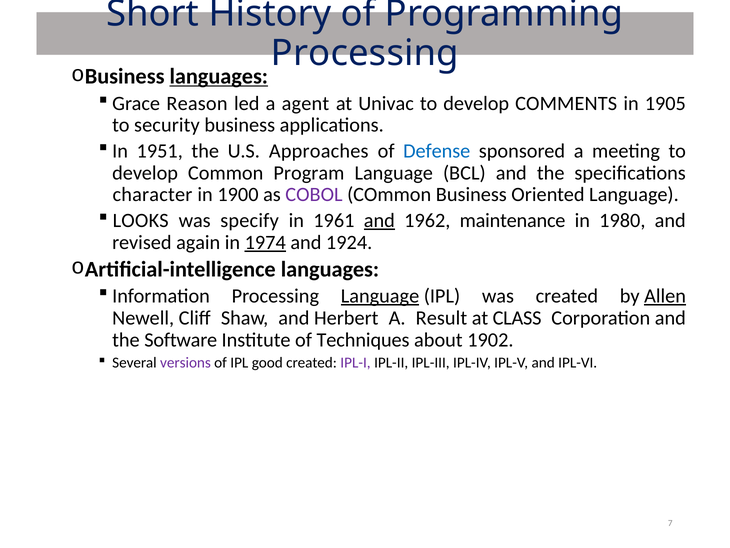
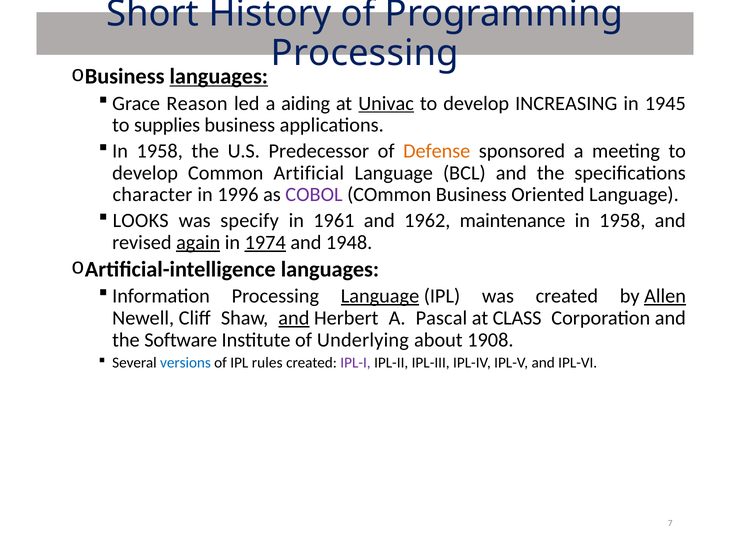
agent: agent -> aiding (306, 103)
Univac underline: none -> present (386, 103)
COMMENTS: COMMENTS -> INCREASING (566, 103)
1905: 1905 -> 1945 (665, 103)
security: security -> supplies (167, 125)
1951: 1951 -> 1958 (160, 151)
Approaches: Approaches -> Predecessor (319, 151)
Defense colour: blue -> orange (437, 151)
Program: Program -> Artificial (309, 173)
1900: 1900 -> 1996 (238, 195)
and underline: present -> none (379, 220)
1980: 1980 -> 1958 (622, 220)
again underline: none -> present (198, 242)
1924: 1924 -> 1948 (349, 242)
and underline: none -> present (294, 318)
Result: Result -> Pascal (441, 318)
Techniques: Techniques -> Underlying (363, 340)
1902: 1902 -> 1908 (490, 340)
versions colour: purple -> blue (185, 363)
good: good -> rules (267, 363)
